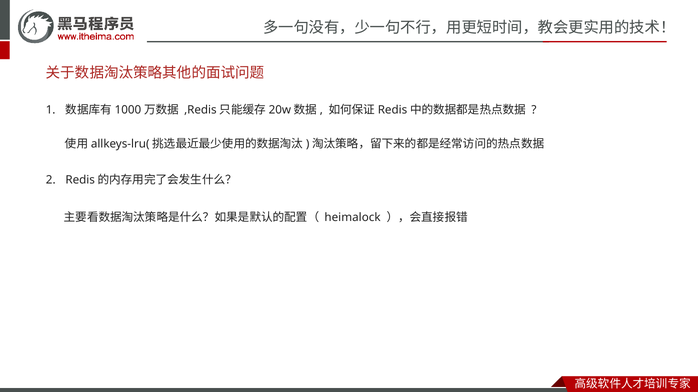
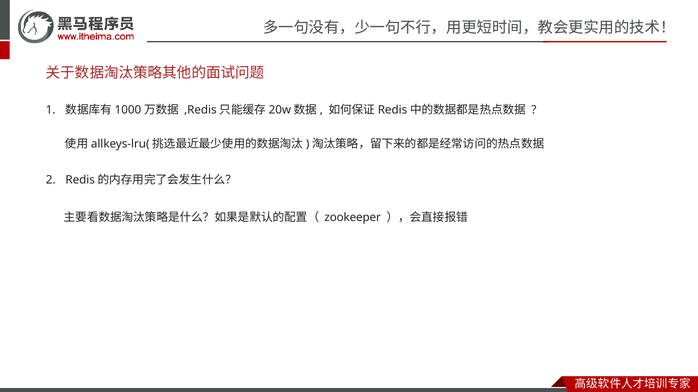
heimalock: heimalock -> zookeeper (353, 218)
